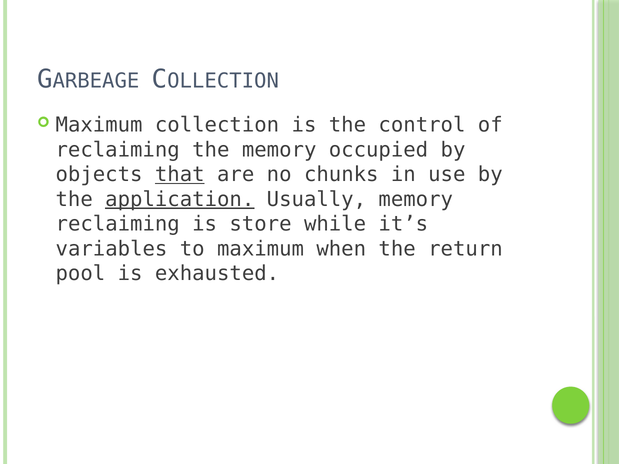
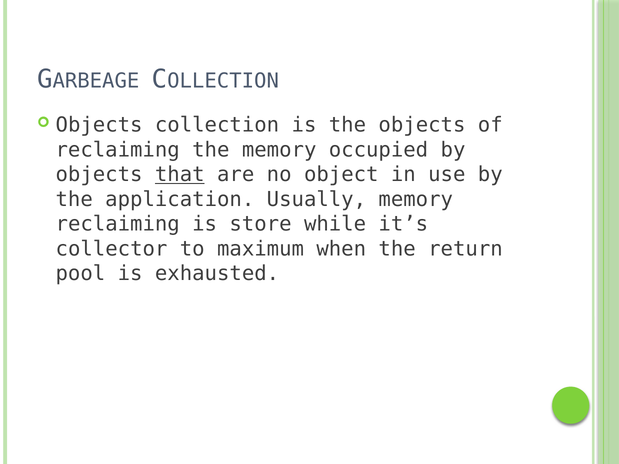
Maximum: Maximum -> Objects (99, 125)
the control: control -> objects (422, 125)
chunks: chunks -> object (341, 175)
application underline: present -> none (180, 199)
variables: variables -> collector (112, 249)
